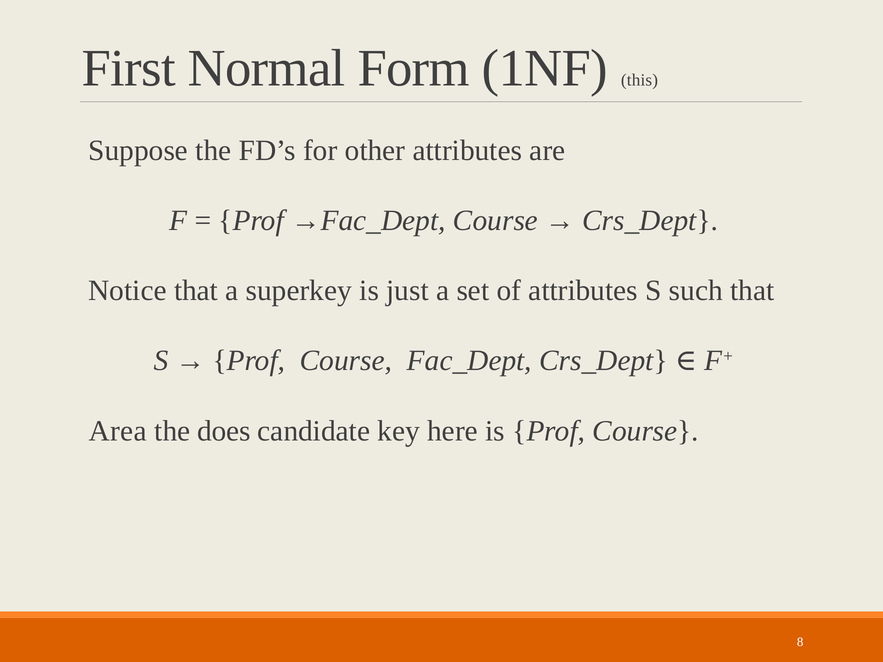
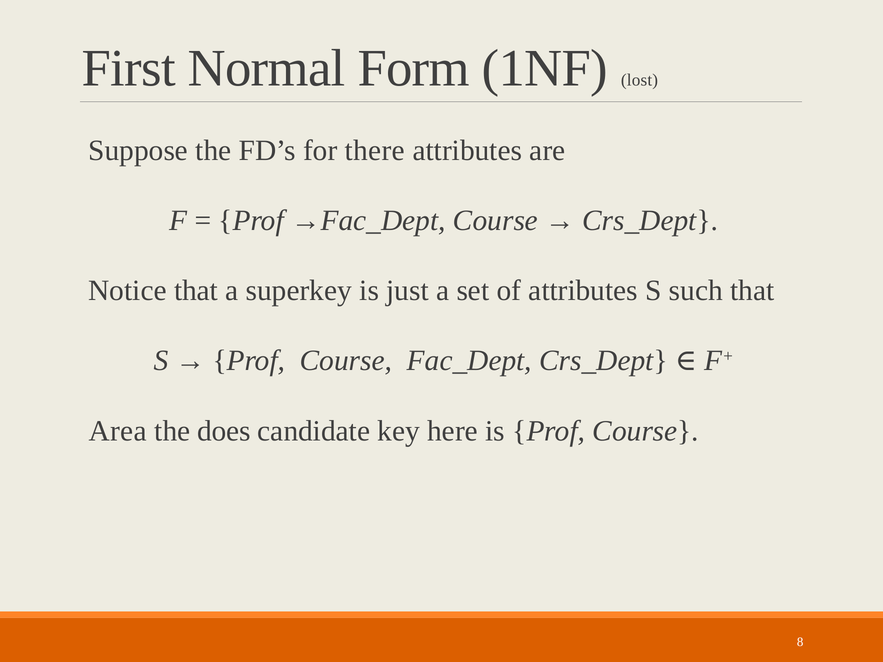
this: this -> lost (639, 80)
other: other -> there (375, 150)
